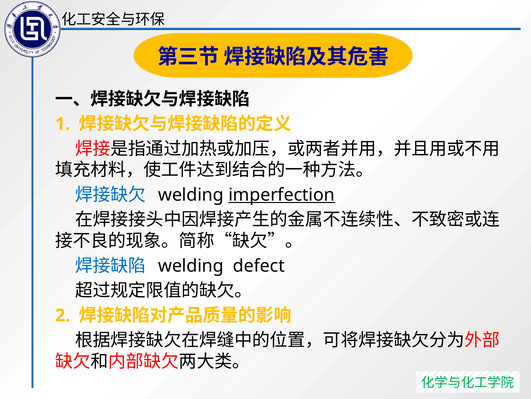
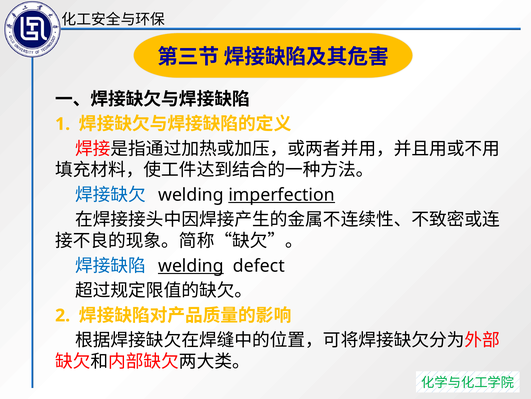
welding underline: none -> present (191, 265)
